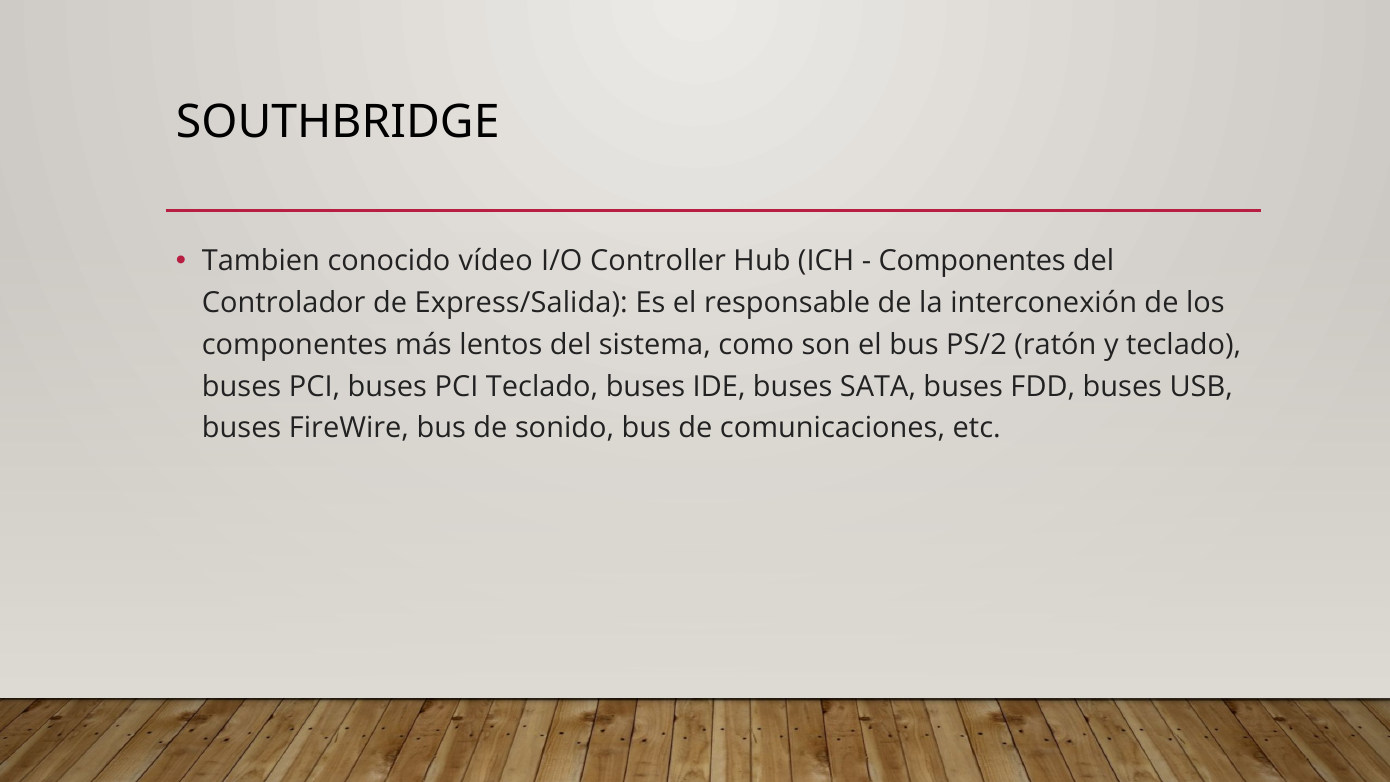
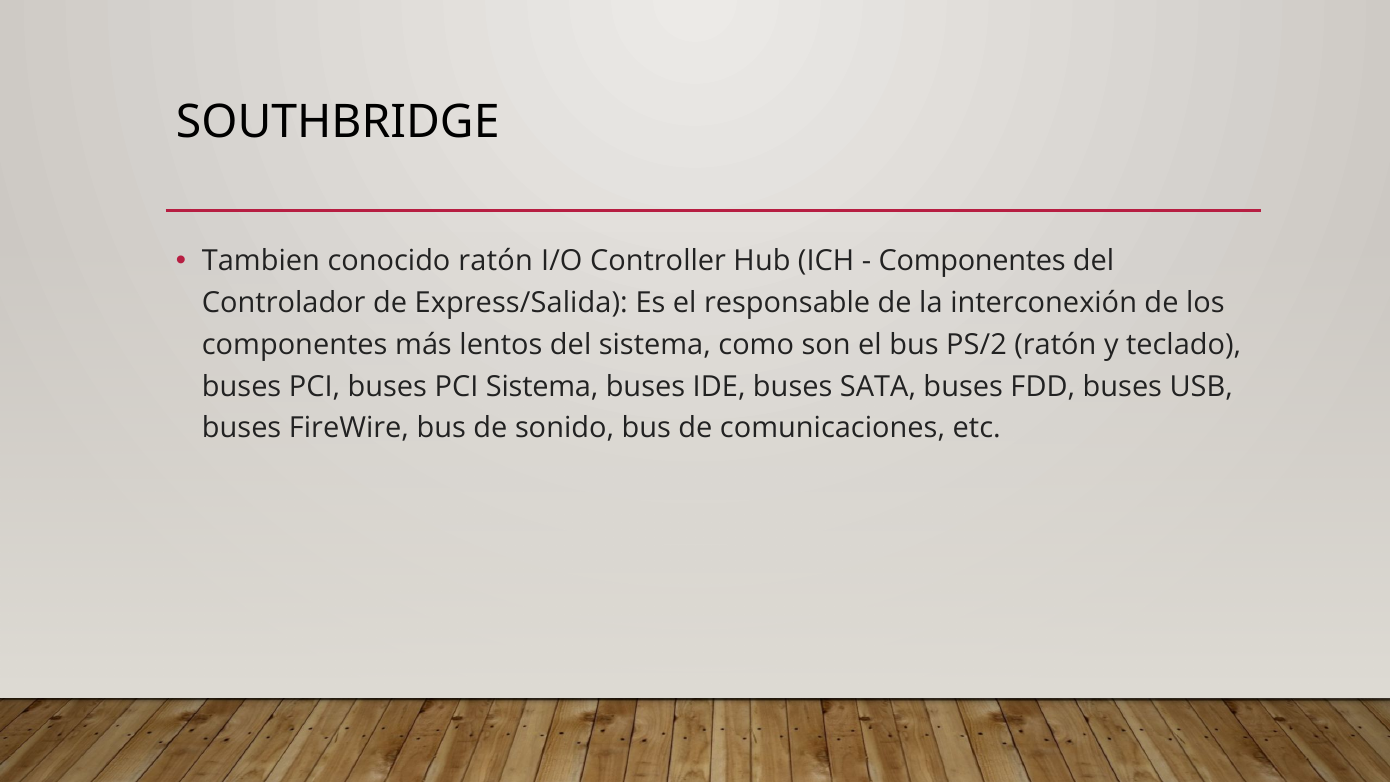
conocido vídeo: vídeo -> ratón (496, 261)
PCI Teclado: Teclado -> Sistema (542, 386)
